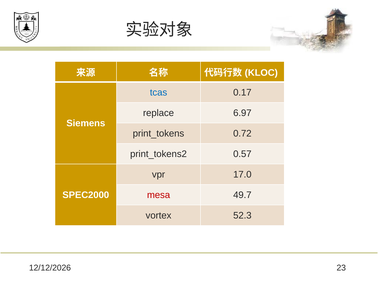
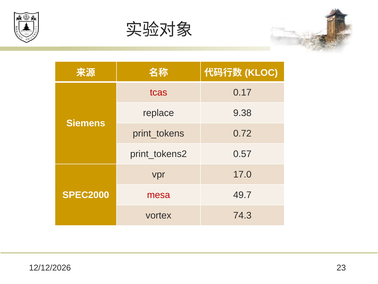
tcas colour: blue -> red (159, 92)
6.97: 6.97 -> 9.38 (242, 113)
52.3: 52.3 -> 74.3 (242, 215)
